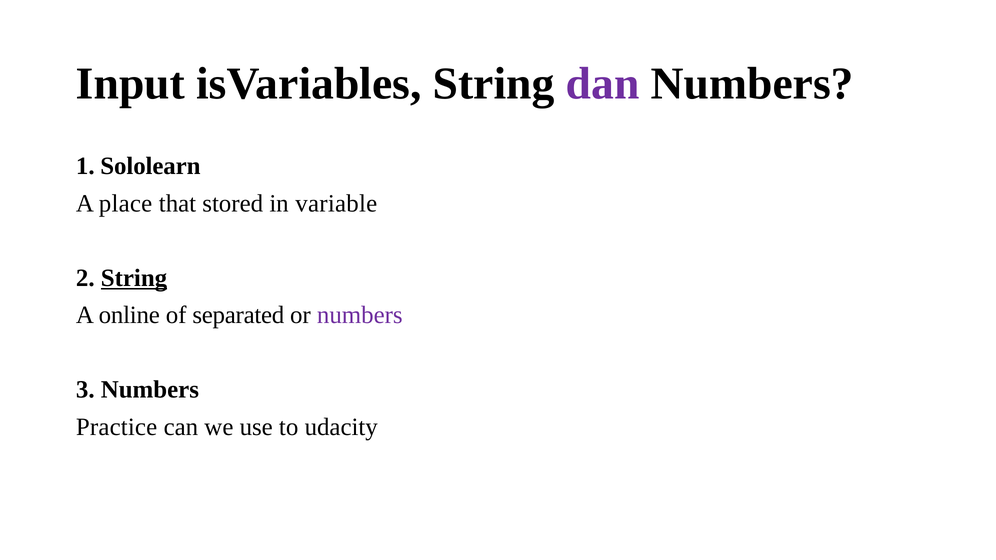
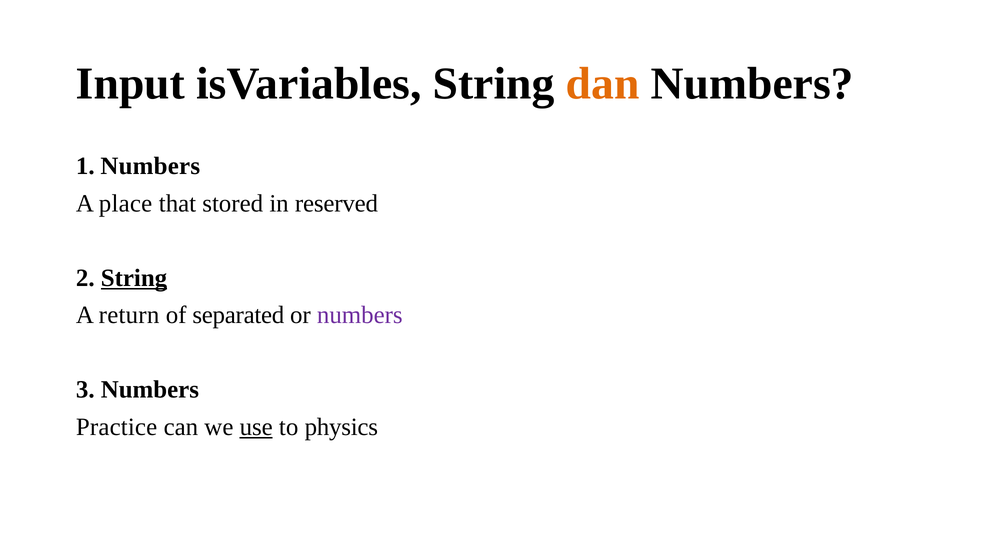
dan colour: purple -> orange (603, 84)
1 Sololearn: Sololearn -> Numbers (150, 166)
variable: variable -> reserved (336, 203)
online: online -> return (129, 315)
use underline: none -> present (256, 427)
udacity: udacity -> physics (341, 427)
